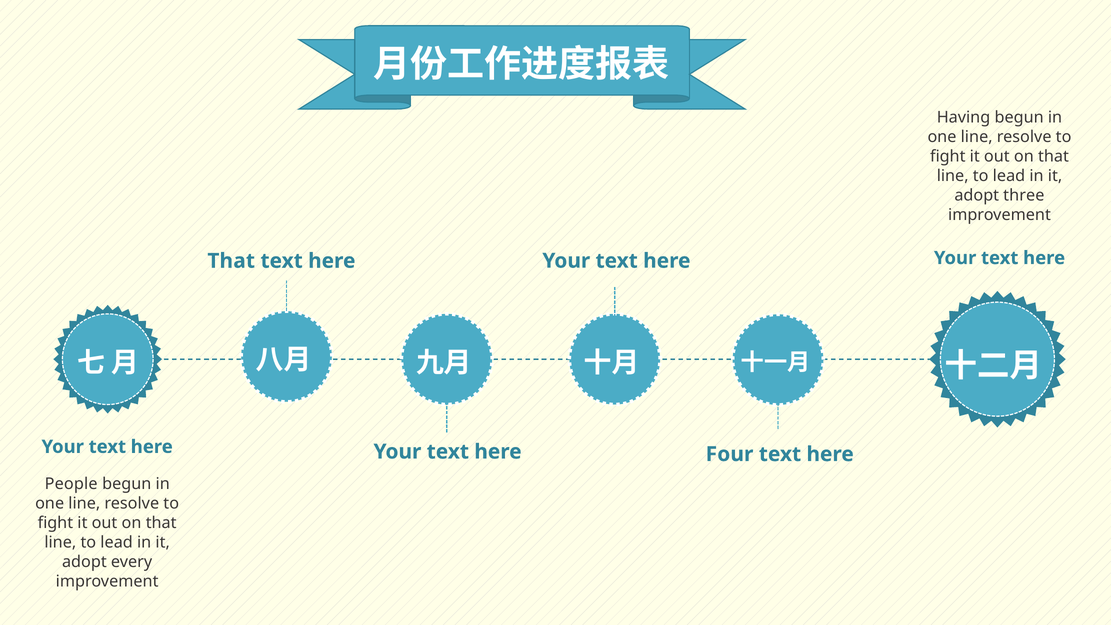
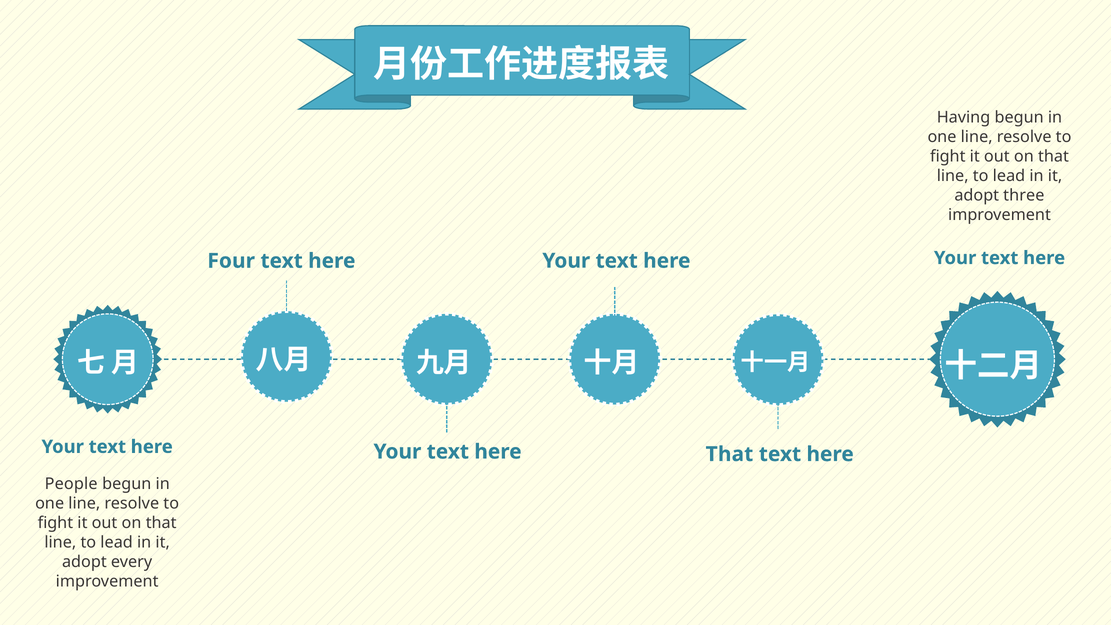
That: That -> Four (231, 261)
Four: Four -> That (729, 454)
